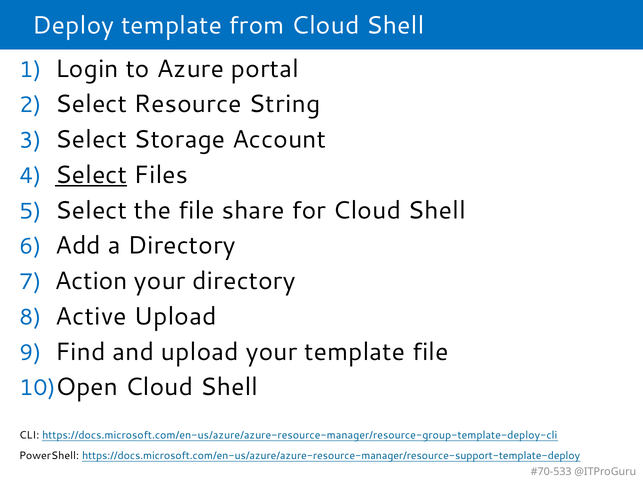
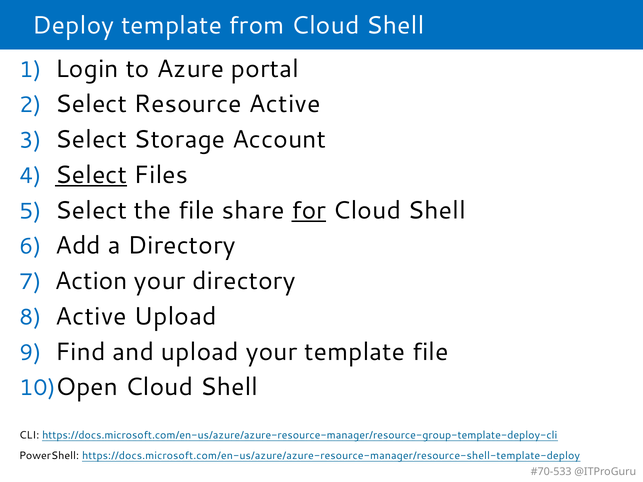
Resource String: String -> Active (285, 104)
for underline: none -> present (309, 210)
https://docs.microsoft.com/en-us/azure/azure-resource-manager/resource-support-template-deploy: https://docs.microsoft.com/en-us/azure/azure-resource-manager/resource-support-template-deploy -> https://docs.microsoft.com/en-us/azure/azure-resource-manager/resource-shell-template-deploy (331, 456)
